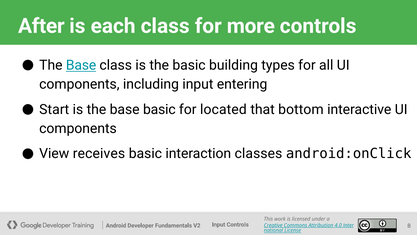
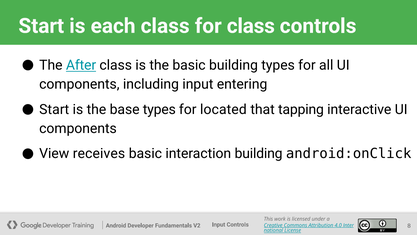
After: After -> Start (41, 26)
for more: more -> class (251, 26)
Base: Base -> After (81, 65)
base basic: basic -> types (159, 109)
bottom: bottom -> tapping (301, 109)
interaction classes: classes -> building (259, 153)
